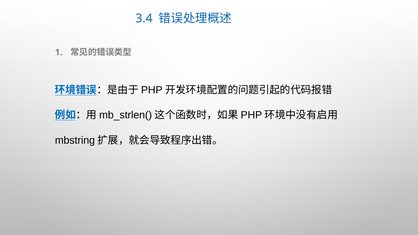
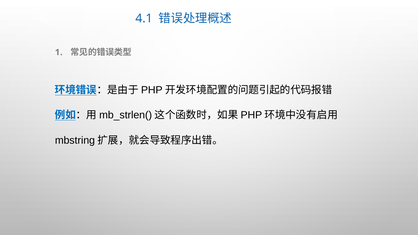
3.4: 3.4 -> 4.1 (144, 19)
